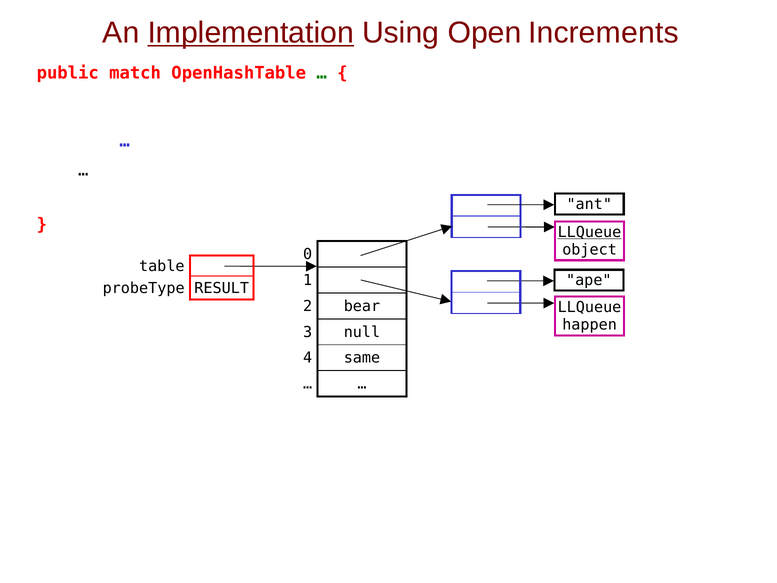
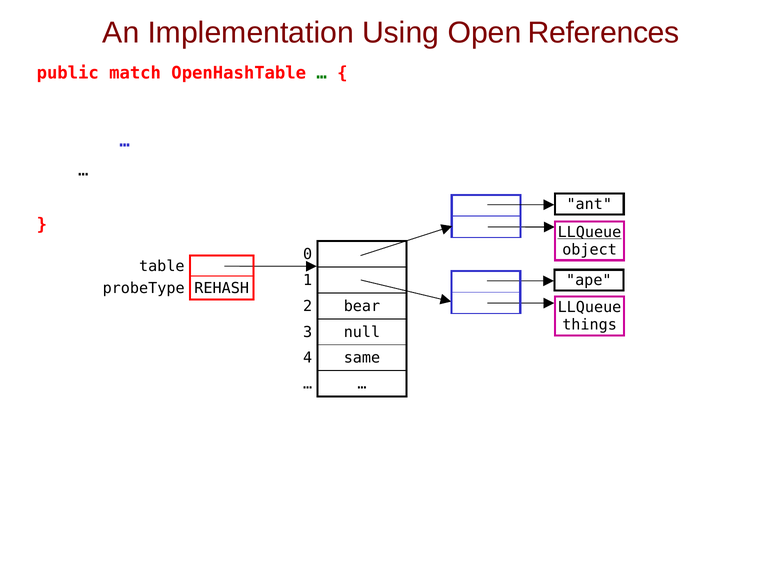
Implementation underline: present -> none (251, 33)
Increments: Increments -> References (604, 33)
RESULT: RESULT -> REHASH (222, 288)
happen: happen -> things (590, 325)
